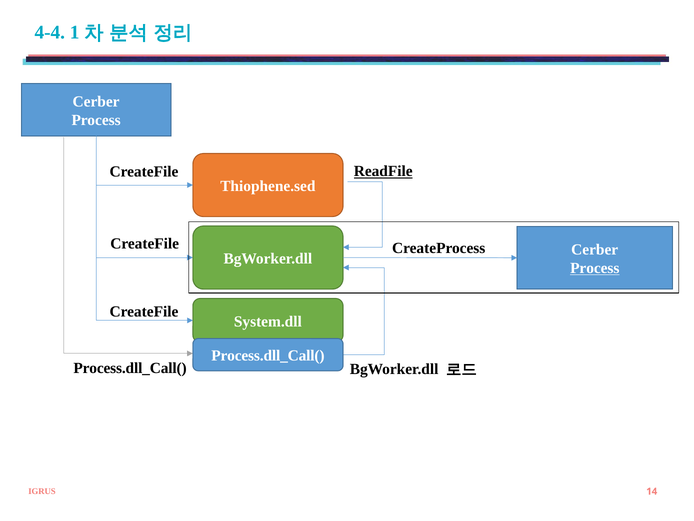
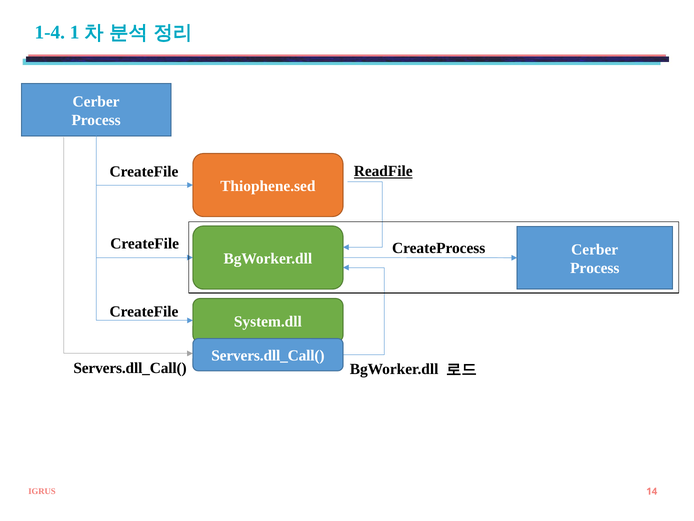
4-4: 4-4 -> 1-4 (50, 32)
Process underline: present -> none (595, 268)
Process.dll_Call(: Process.dll_Call( -> Servers.dll_Call( (268, 355)
Process.dll_Call(: Process.dll_Call( -> Servers.dll_Call( (130, 368)
